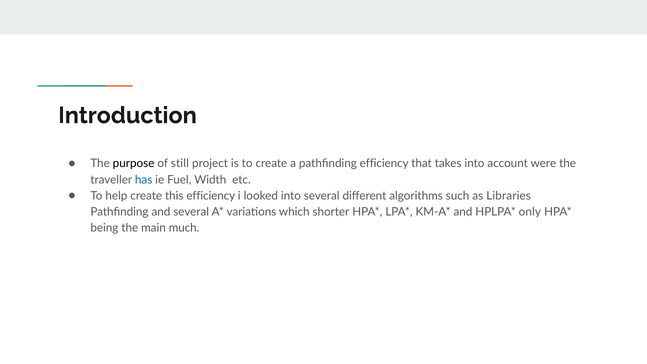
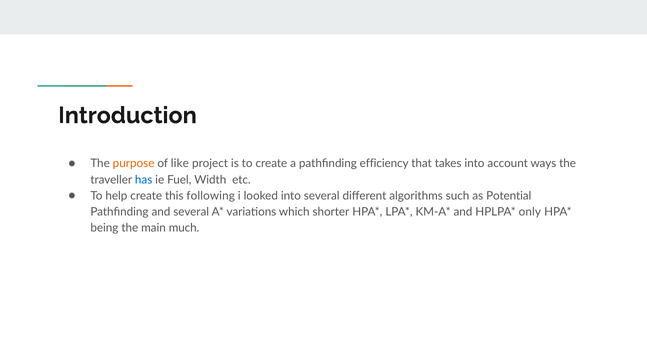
purpose colour: black -> orange (134, 163)
still: still -> like (180, 163)
were: were -> ways (543, 163)
this efficiency: efficiency -> following (211, 196)
Libraries: Libraries -> Potential (509, 196)
